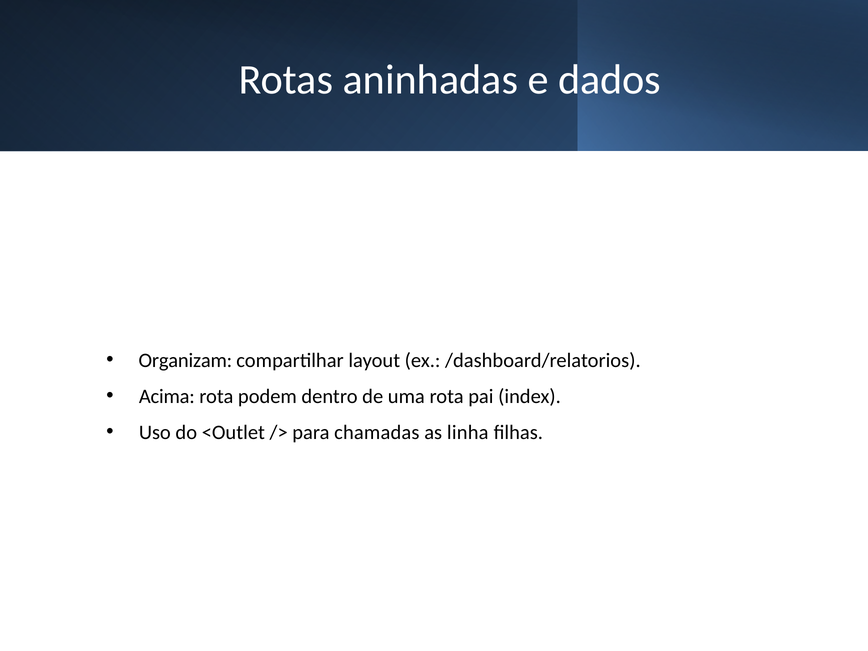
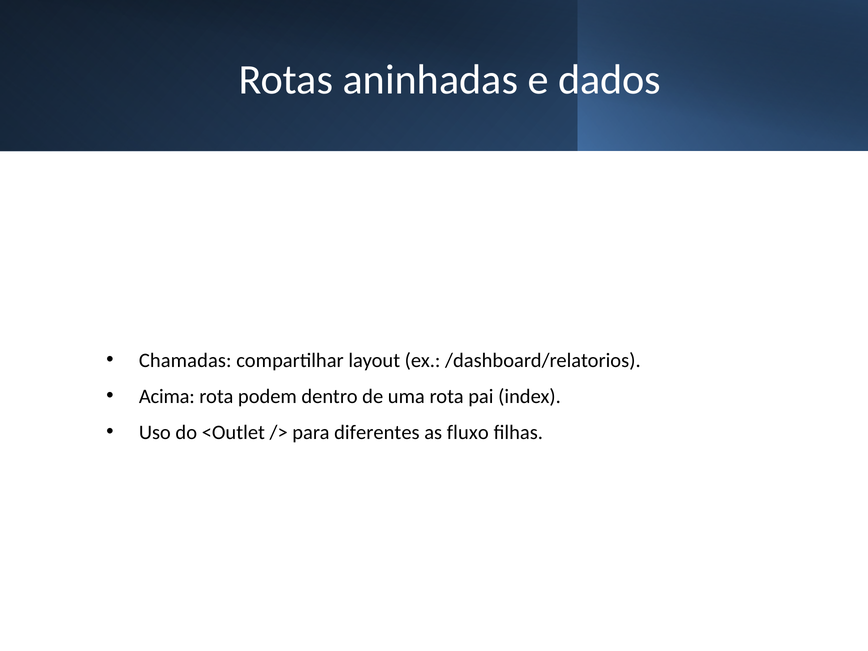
Organizam: Organizam -> Chamadas (185, 360)
chamadas: chamadas -> diferentes (377, 432)
linha: linha -> fluxo (468, 432)
